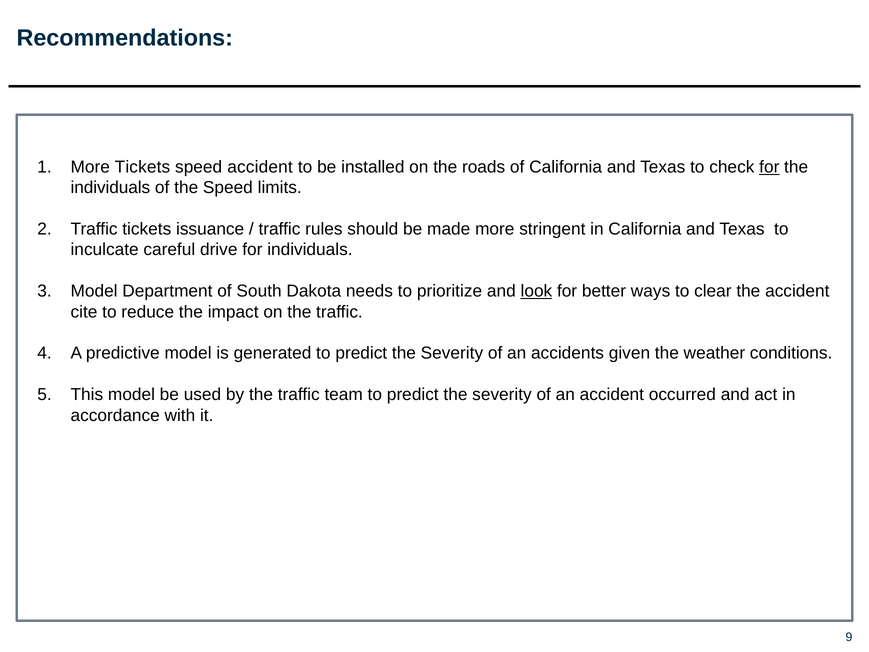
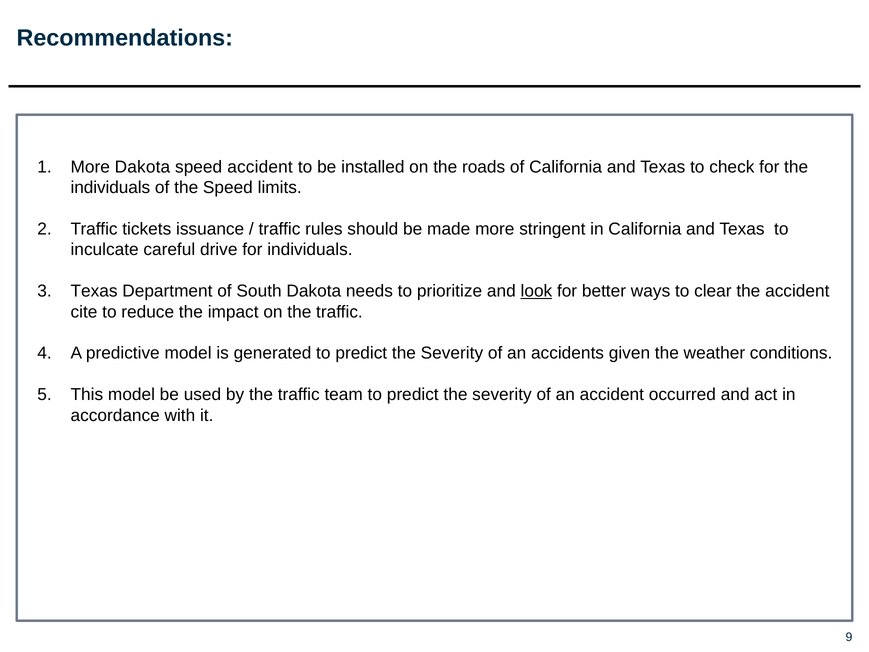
More Tickets: Tickets -> Dakota (142, 167)
for underline: present -> none (769, 167)
Model: Model -> Texas (94, 291)
